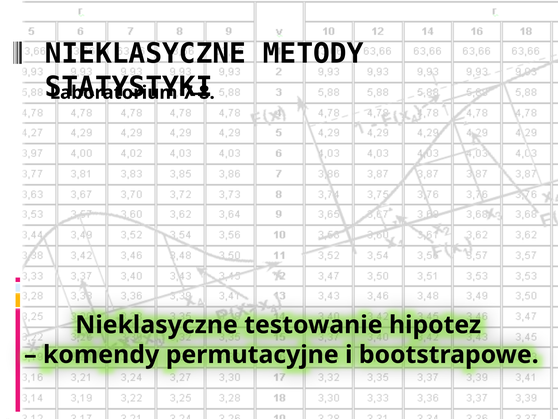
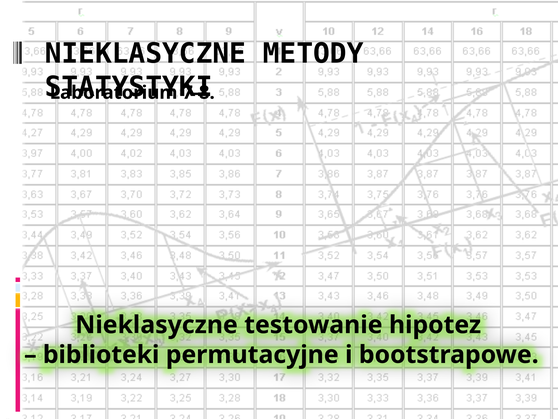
komendy: komendy -> biblioteki (101, 354)
